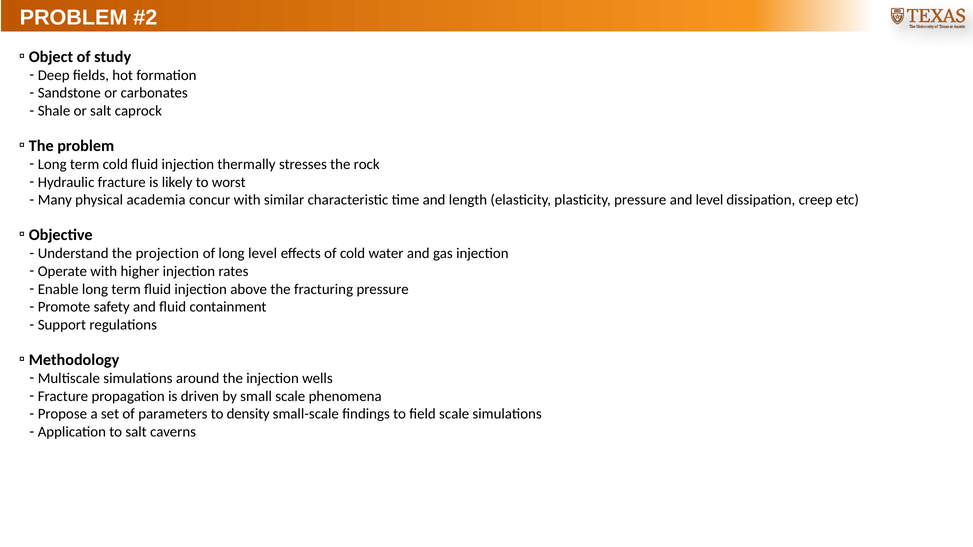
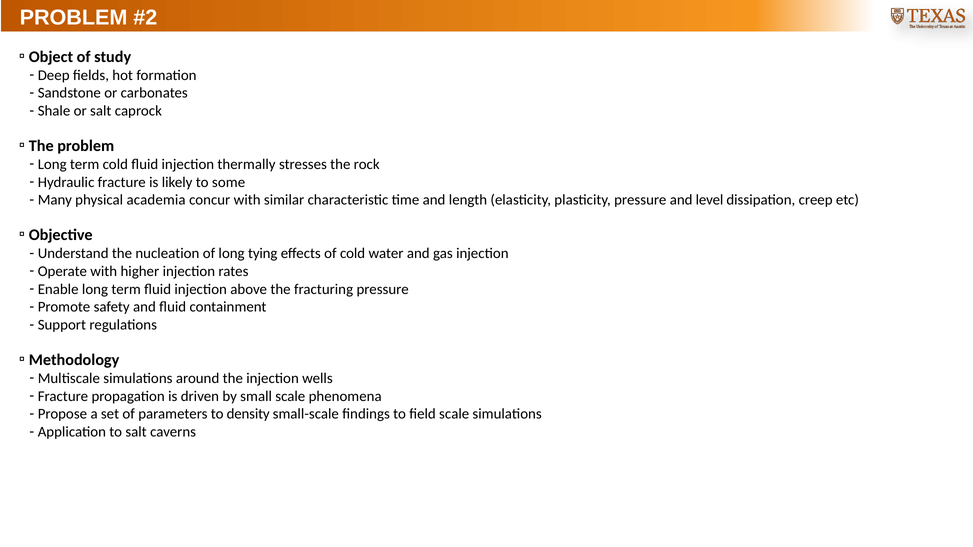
worst: worst -> some (229, 182)
projection: projection -> nucleation (167, 254)
long level: level -> tying (263, 254)
